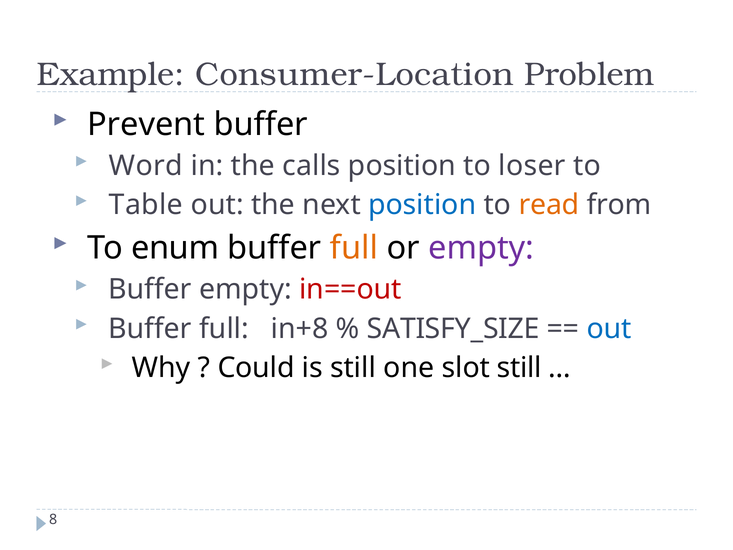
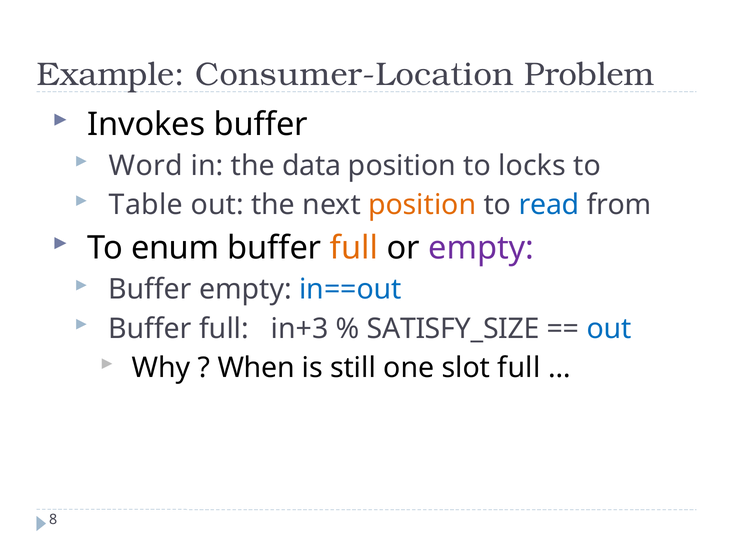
Prevent: Prevent -> Invokes (146, 124)
calls: calls -> data (312, 166)
loser: loser -> locks (532, 166)
position colour: blue -> orange (422, 205)
read colour: orange -> blue (549, 205)
in==out colour: red -> blue (350, 289)
in+8: in+8 -> in+3 (300, 329)
Could: Could -> When (256, 368)
slot still: still -> full (519, 368)
